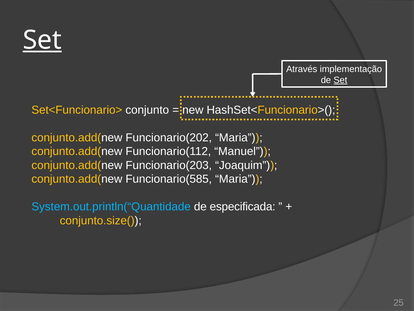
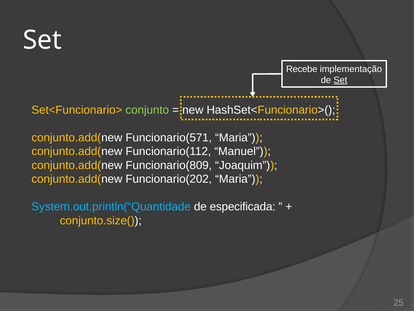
Set underline: present -> none (42, 40)
Através: Através -> Recebe (302, 69)
conjunto colour: white -> light green (147, 110)
Funcionario(202: Funcionario(202 -> Funcionario(571 (169, 137)
Funcionario(203: Funcionario(203 -> Funcionario(809 (169, 165)
Funcionario(585: Funcionario(585 -> Funcionario(202 (169, 179)
